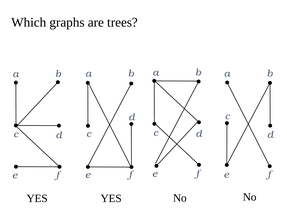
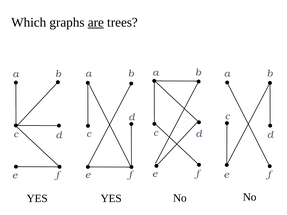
are underline: none -> present (96, 22)
